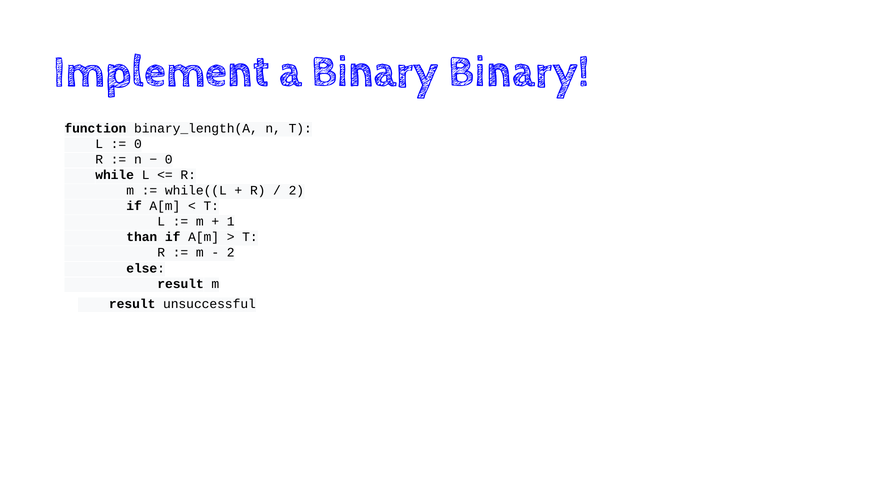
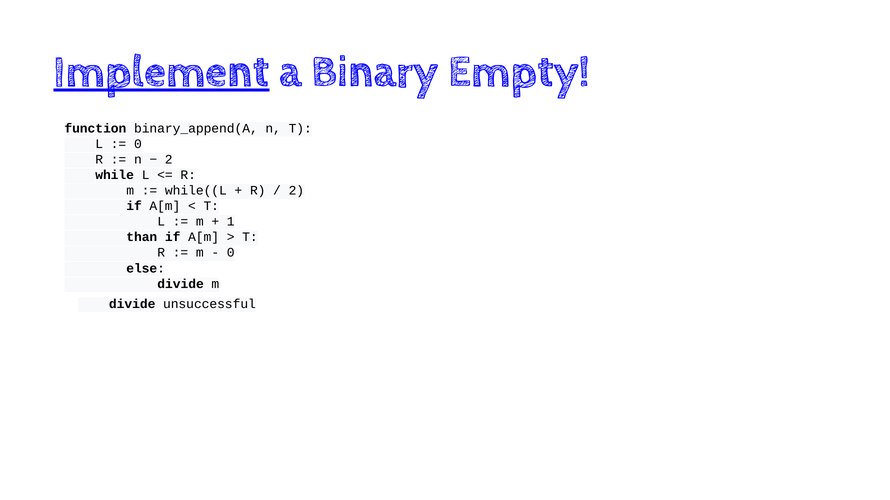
Implement underline: none -> present (161, 71)
Binary Binary: Binary -> Empty (519, 71)
binary_length(A: binary_length(A -> binary_append(A (196, 129)
0: 0 -> 2 (169, 160)
2: 2 -> 0 (231, 253)
result: result -> divide (181, 284)
result: result -> divide (132, 304)
